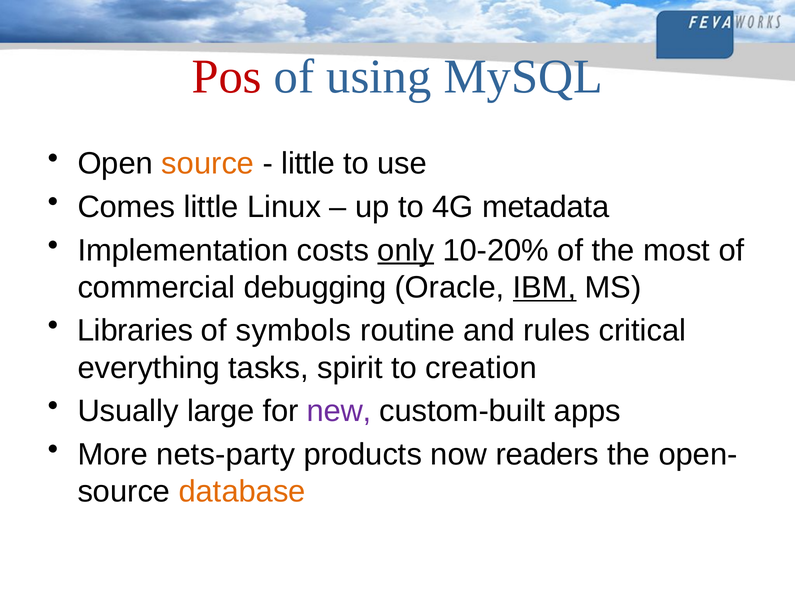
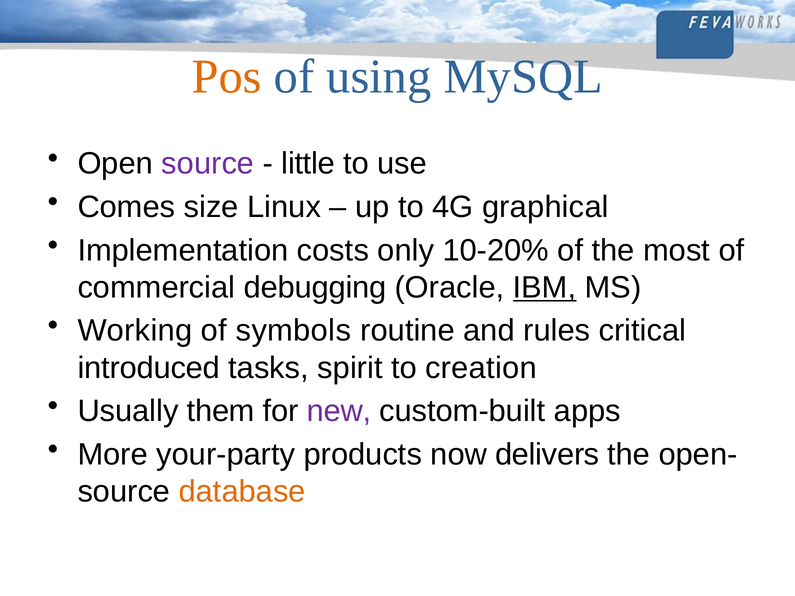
Pos colour: red -> orange (227, 77)
source colour: orange -> purple (208, 164)
Comes little: little -> size (211, 207)
metadata: metadata -> graphical (545, 207)
only underline: present -> none (406, 250)
Libraries: Libraries -> Working (135, 331)
everything: everything -> introduced (149, 368)
large: large -> them (221, 411)
nets-party: nets-party -> your-party (226, 455)
readers: readers -> delivers (547, 455)
